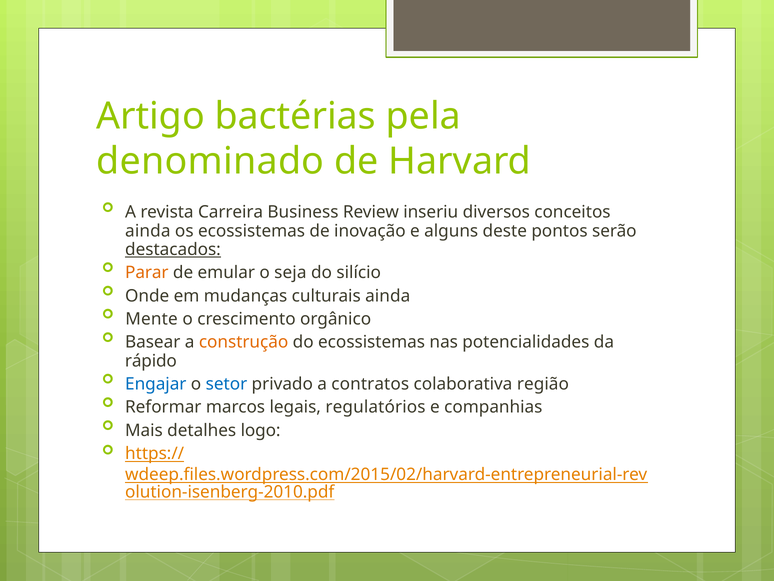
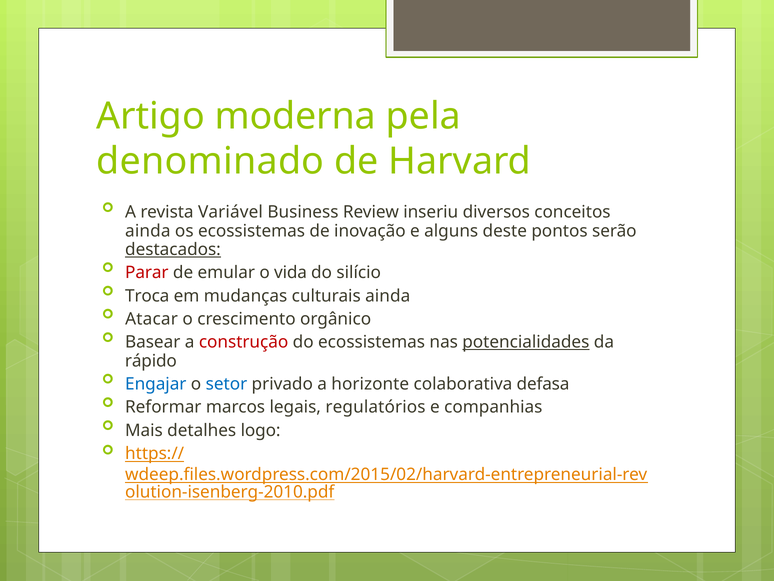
bactérias: bactérias -> moderna (295, 116)
Carreira: Carreira -> Variável (230, 212)
Parar colour: orange -> red (147, 272)
seja: seja -> vida (291, 272)
Onde: Onde -> Troca (147, 296)
Mente: Mente -> Atacar (152, 319)
construção colour: orange -> red (244, 342)
potencialidades underline: none -> present (526, 342)
contratos: contratos -> horizonte (370, 384)
região: região -> defasa (543, 384)
